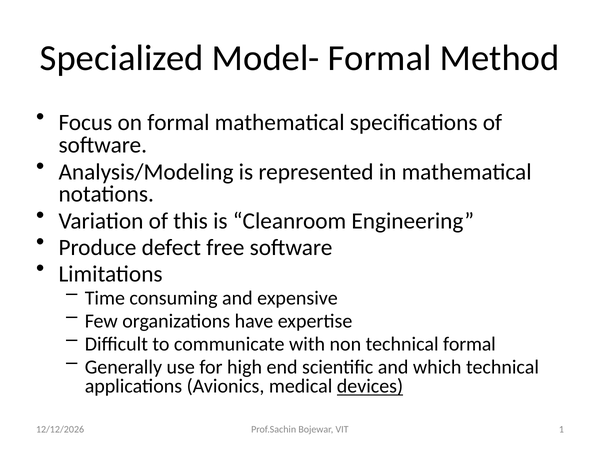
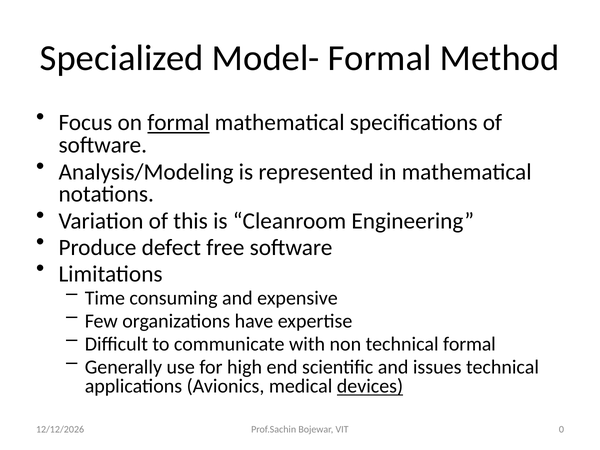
formal underline: none -> present (178, 123)
which: which -> issues (437, 367)
1: 1 -> 0 (562, 430)
